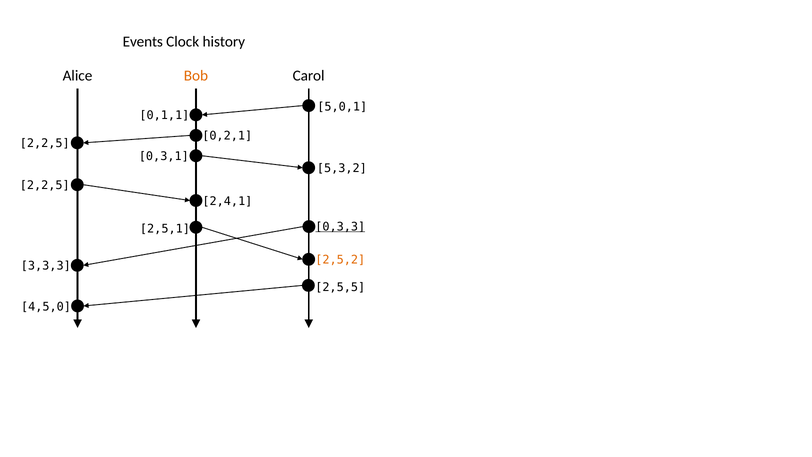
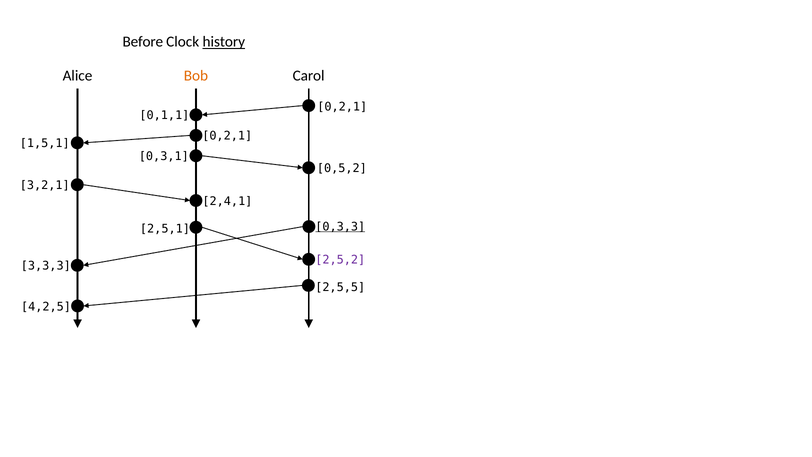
Events: Events -> Before (143, 42)
history underline: none -> present (224, 42)
5,0,1: 5,0,1 -> 0,2,1 (342, 107)
2,2,5: 2,2,5 -> 1,5,1 (45, 143)
5,3,2: 5,3,2 -> 0,5,2 (342, 168)
2,2,5: 2,2,5 -> 3,2,1 (45, 185)
2,5,2 colour: orange -> purple (340, 260)
4,5,0: 4,5,0 -> 4,2,5 (46, 307)
